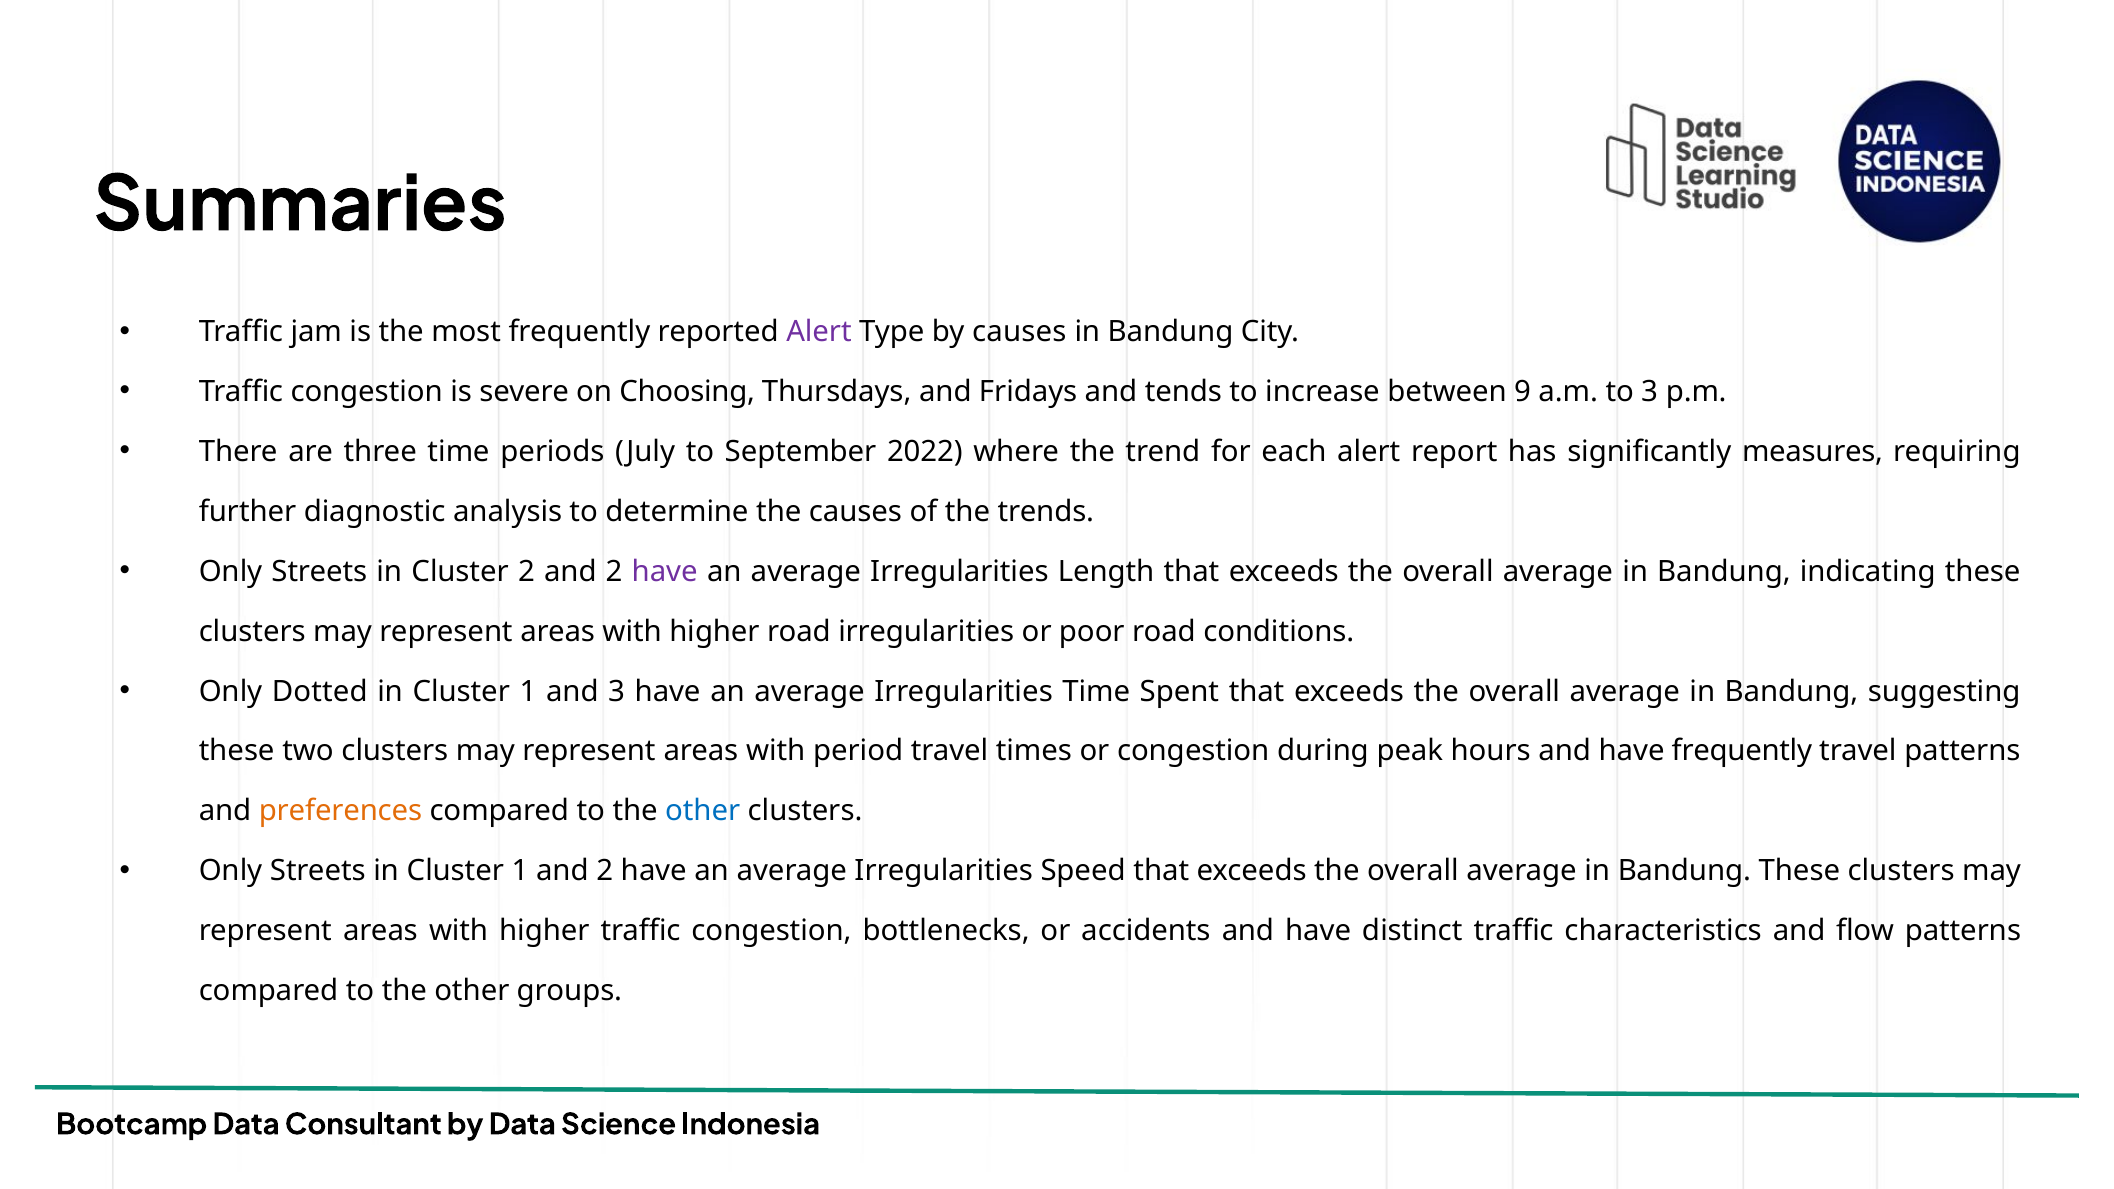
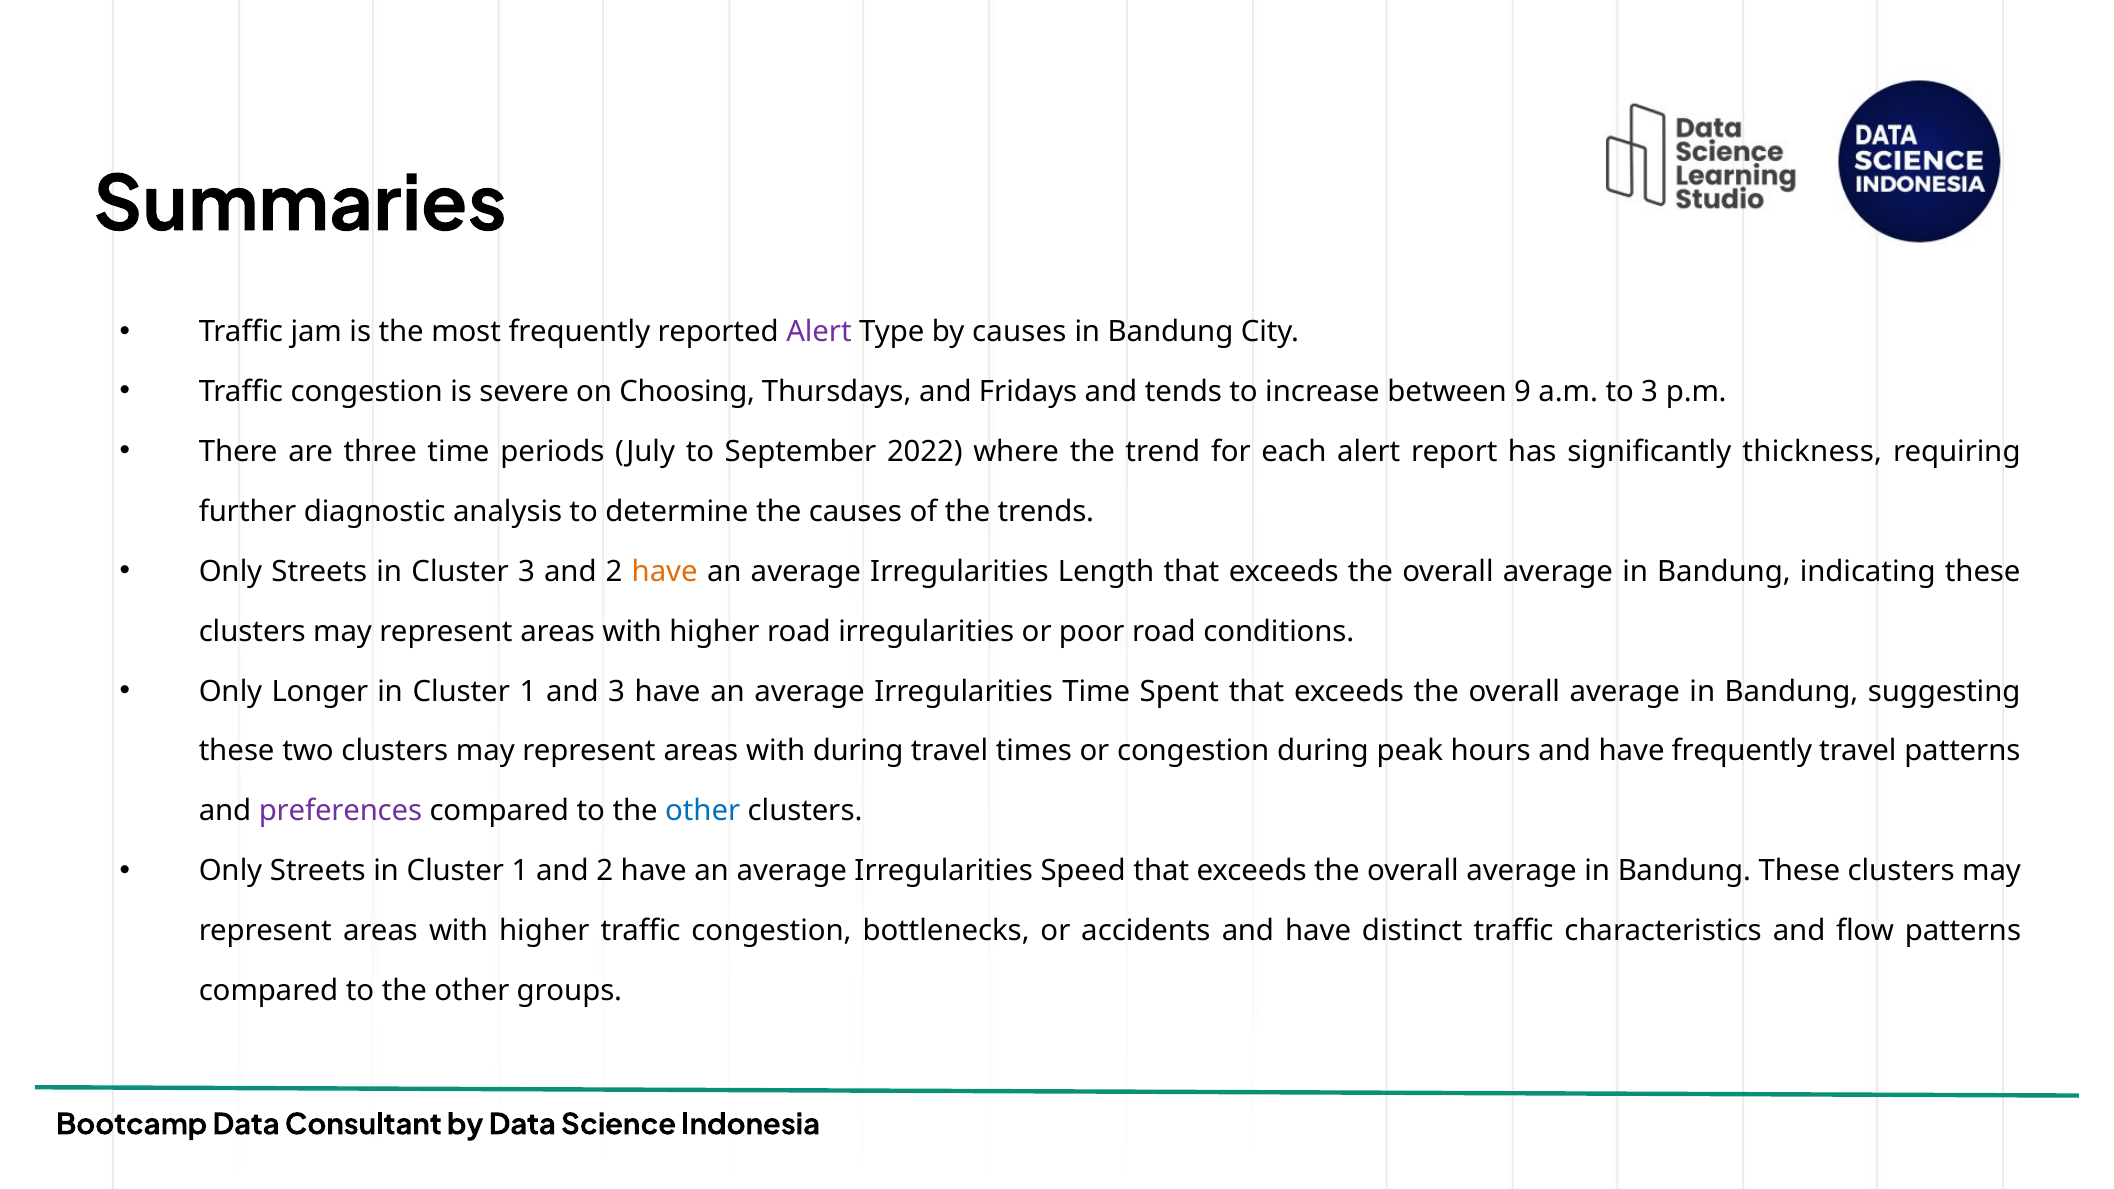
measures: measures -> thickness (1812, 452)
Cluster 2: 2 -> 3 (526, 572)
have colour: purple -> orange (665, 572)
Dotted: Dotted -> Longer (320, 691)
with period: period -> during (858, 751)
preferences colour: orange -> purple (340, 811)
